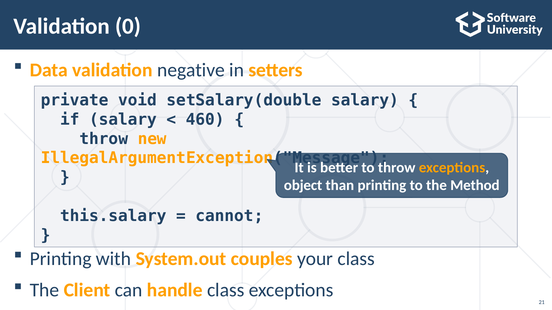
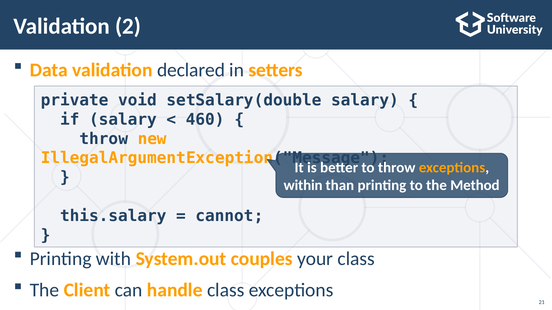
0: 0 -> 2 (128, 26)
negative: negative -> declared (191, 70)
object: object -> within (303, 186)
